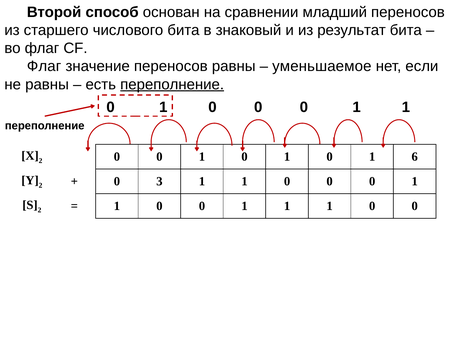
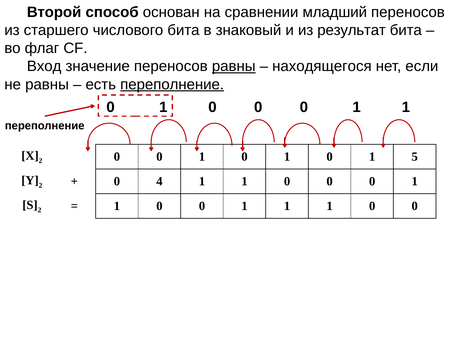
Флаг: Флаг -> Вход (44, 66)
равны underline: none -> present (234, 66)
уменьшаемое: уменьшаемое -> находящегося (322, 66)
6: 6 -> 5 (415, 157)
3: 3 -> 4 (159, 181)
